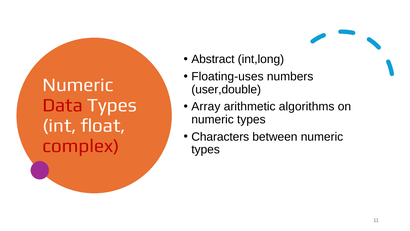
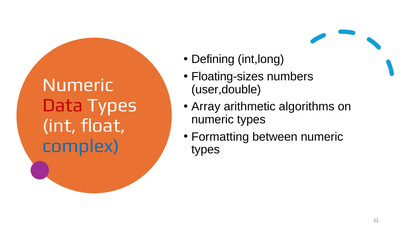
Abstract: Abstract -> Defining (213, 59)
Floating-uses: Floating-uses -> Floating-sizes (228, 76)
Characters: Characters -> Formatting (220, 137)
complex colour: red -> blue (81, 146)
